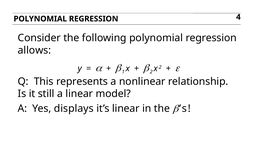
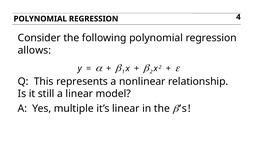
displays: displays -> multiple (74, 109)
